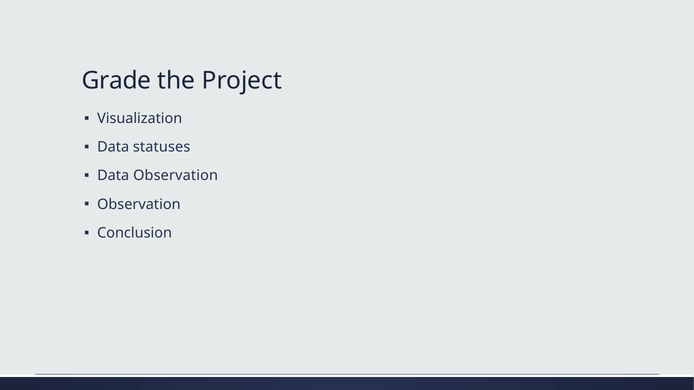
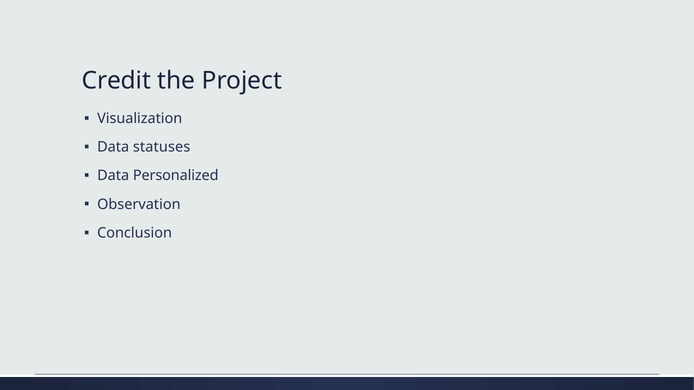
Grade: Grade -> Credit (116, 81)
Data Observation: Observation -> Personalized (176, 176)
